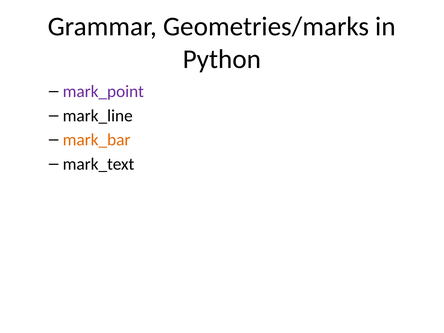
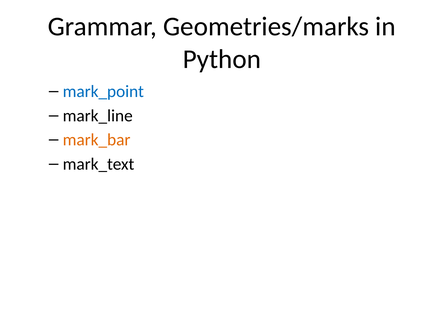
mark_point colour: purple -> blue (103, 91)
